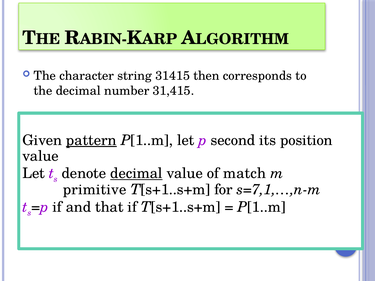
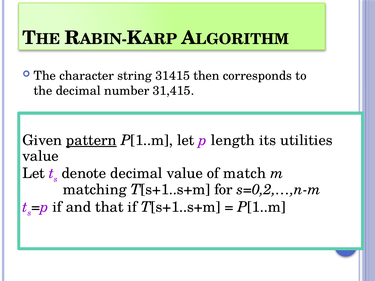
second: second -> length (233, 140)
position: position -> utilities (306, 140)
decimal underline: present -> none (136, 174)
primitive: primitive -> matching (95, 190)
s=7,1,…,n-m: s=7,1,…,n-m -> s=0,2,…,n-m (279, 190)
